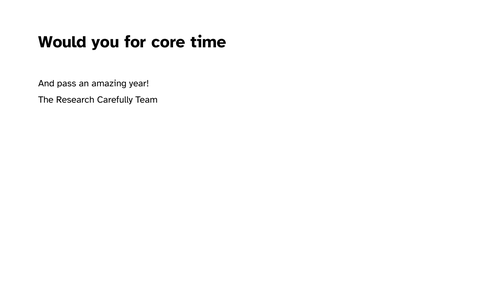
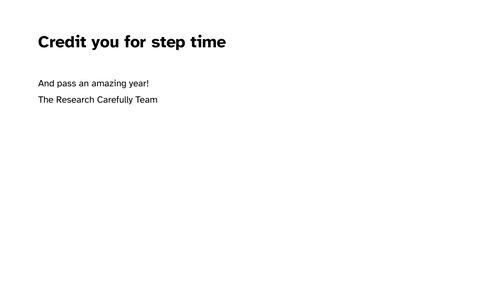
Would: Would -> Credit (62, 42)
core: core -> step (169, 42)
